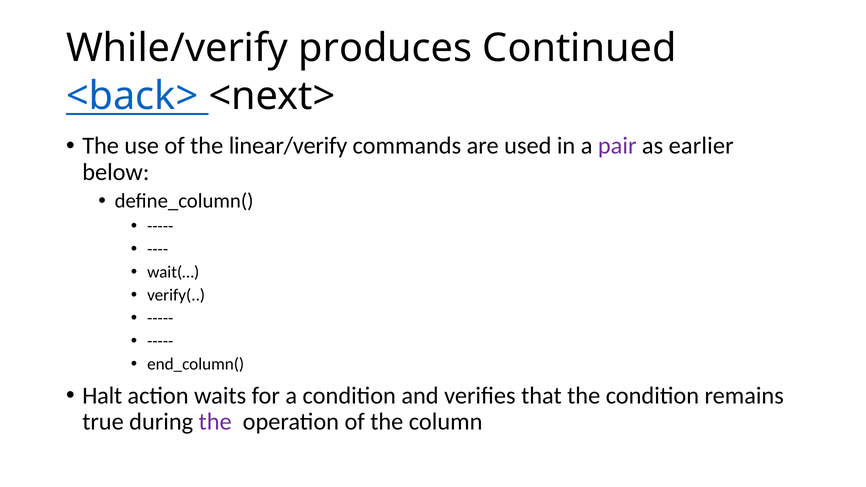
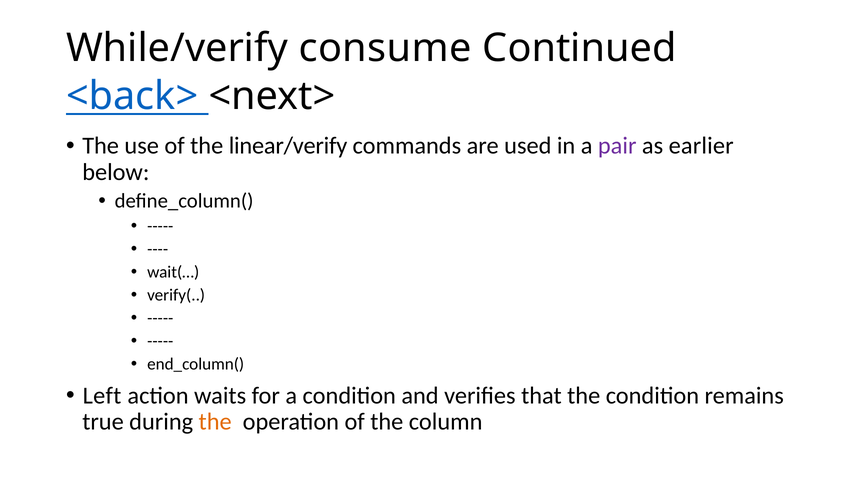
produces: produces -> consume (385, 48)
Halt: Halt -> Left (102, 396)
the colour: purple -> orange (215, 422)
